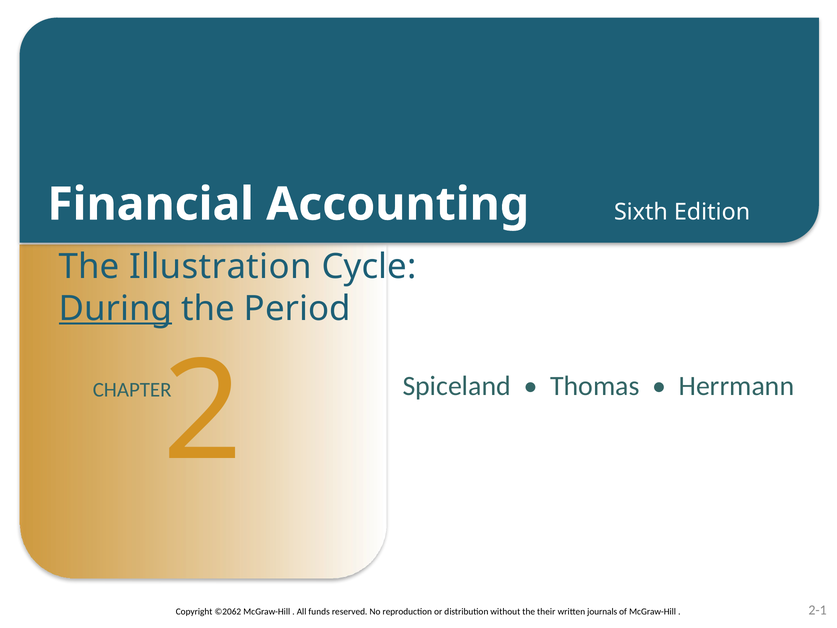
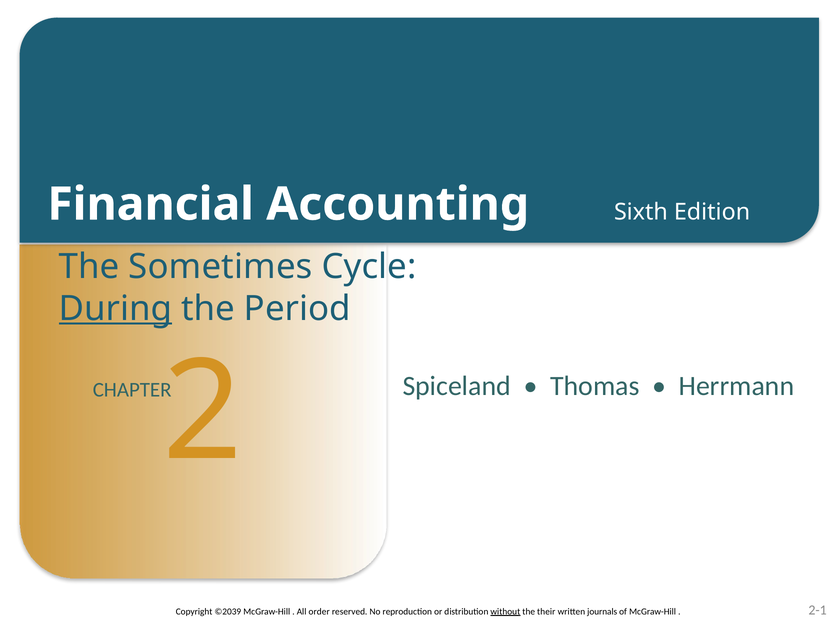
Illustration: Illustration -> Sometimes (221, 267)
©2062: ©2062 -> ©2039 (228, 611)
funds: funds -> order (319, 611)
without underline: none -> present (505, 611)
